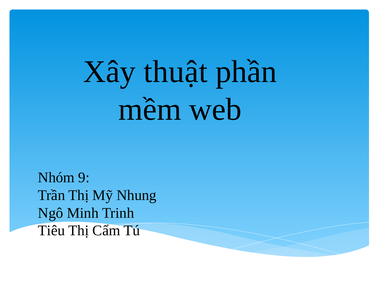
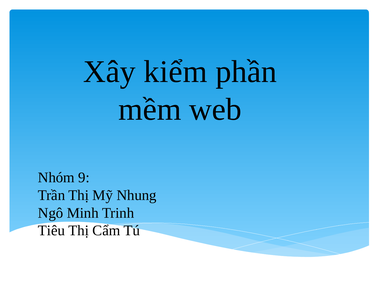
thuật: thuật -> kiểm (176, 71)
